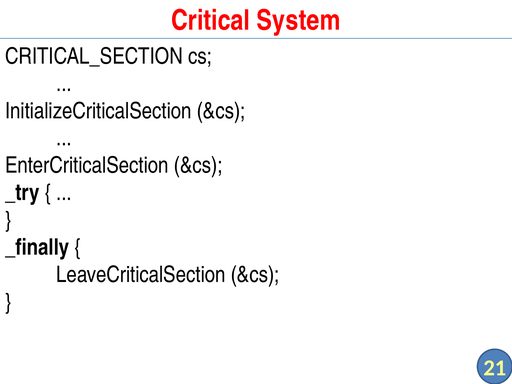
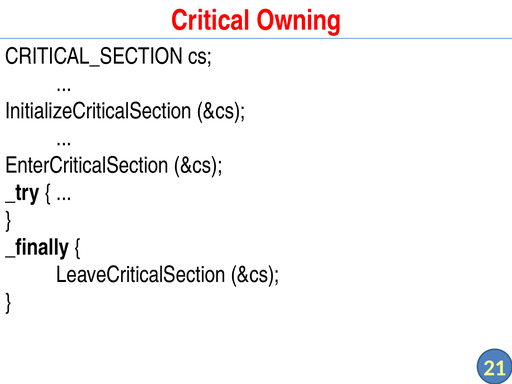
System: System -> Owning (299, 20)
